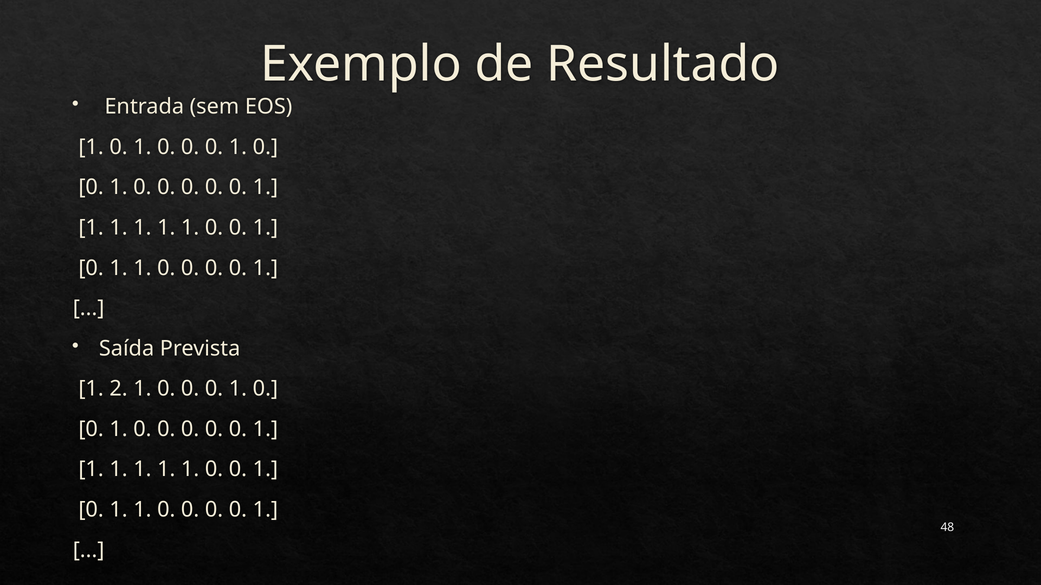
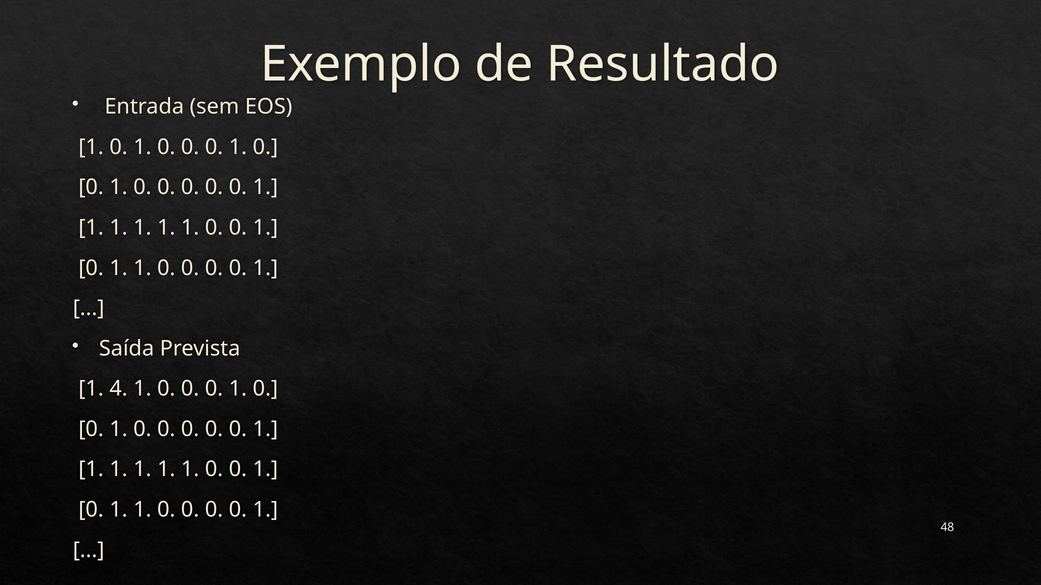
2: 2 -> 4 (119, 389)
